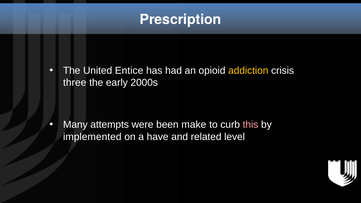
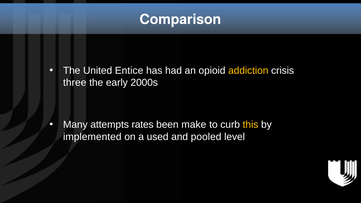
Prescription: Prescription -> Comparison (180, 20)
were: were -> rates (143, 125)
this colour: pink -> yellow (251, 125)
have: have -> used (158, 137)
related: related -> pooled (206, 137)
